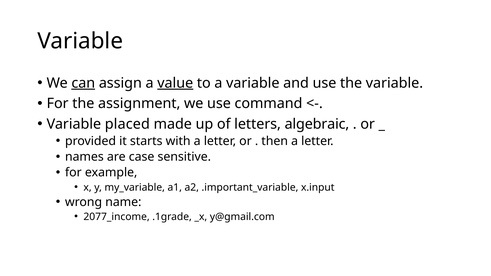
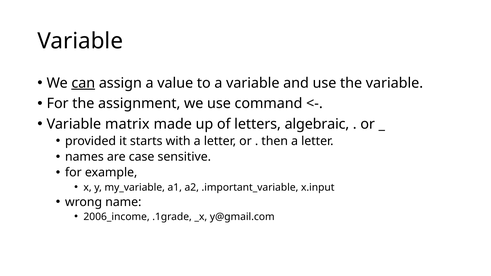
value underline: present -> none (175, 83)
placed: placed -> matrix (127, 124)
2077_income: 2077_income -> 2006_income (117, 217)
